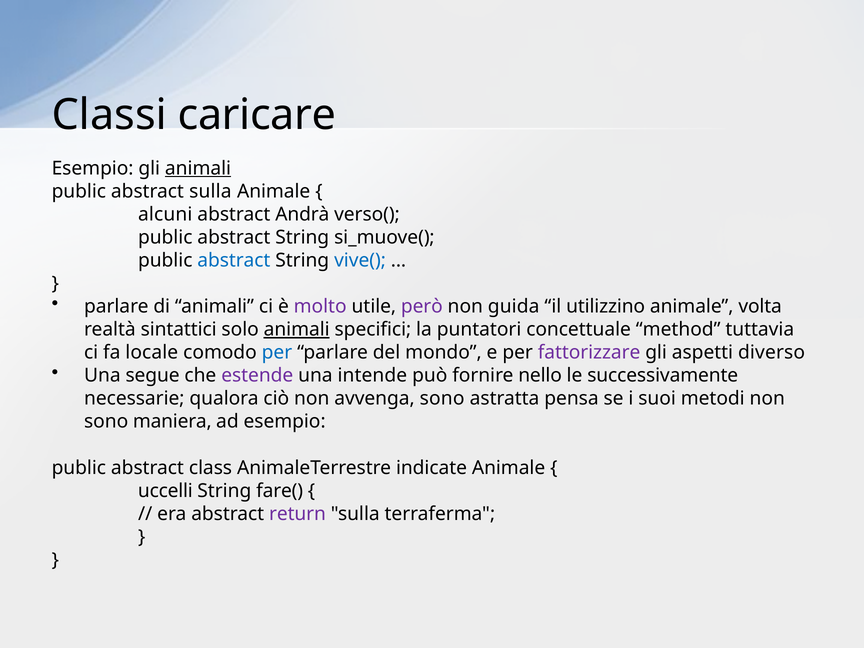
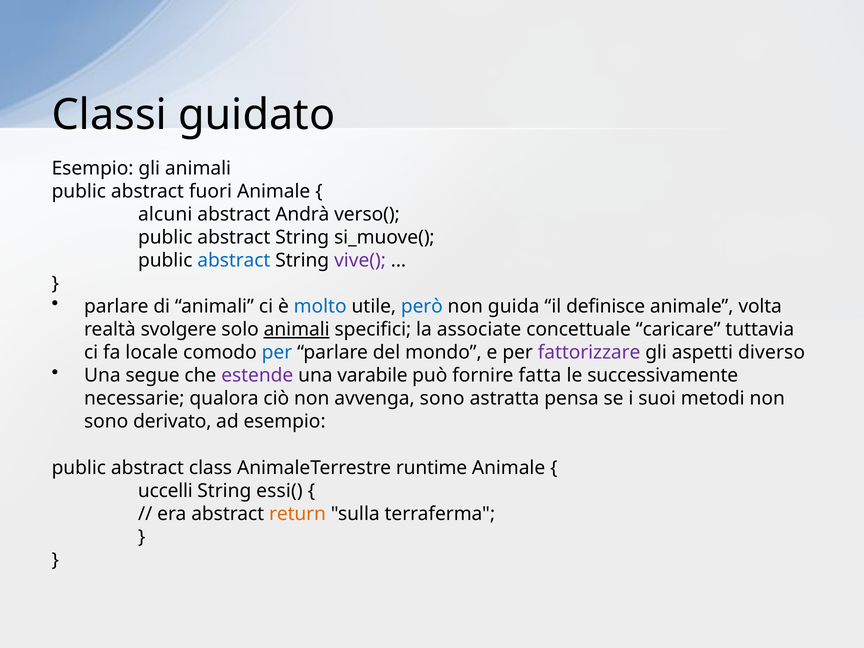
caricare: caricare -> guidato (257, 115)
animali underline: present -> none (198, 168)
abstract sulla: sulla -> fuori (210, 191)
vive( colour: blue -> purple (360, 260)
molto colour: purple -> blue (320, 306)
però colour: purple -> blue (422, 306)
utilizzino: utilizzino -> definisce (606, 306)
sintattici: sintattici -> svolgere (179, 330)
puntatori: puntatori -> associate (479, 330)
method: method -> caricare (678, 330)
intende: intende -> varabile (372, 376)
nello: nello -> fatta (540, 376)
maniera: maniera -> derivato (172, 422)
indicate: indicate -> runtime (432, 468)
fare(: fare( -> essi( (279, 491)
return colour: purple -> orange (298, 514)
